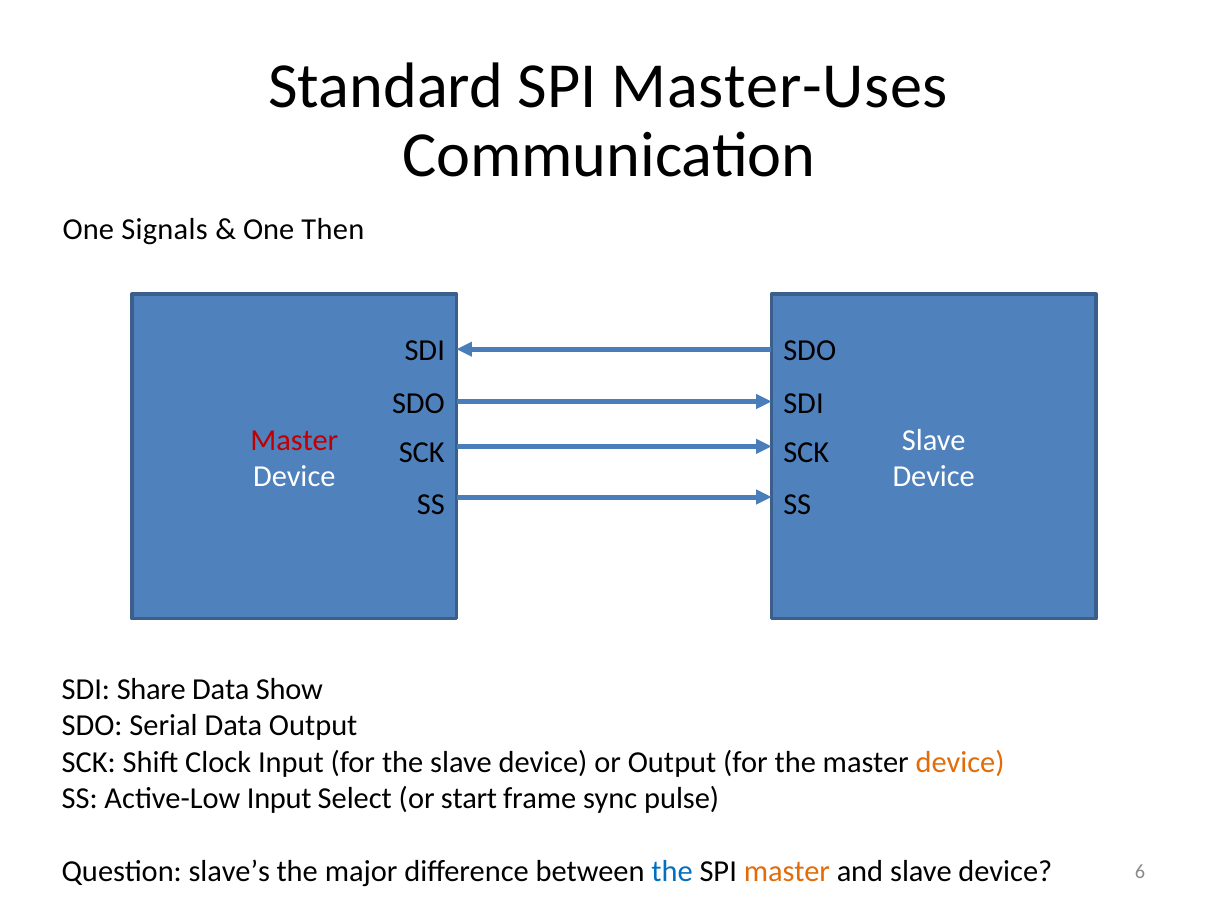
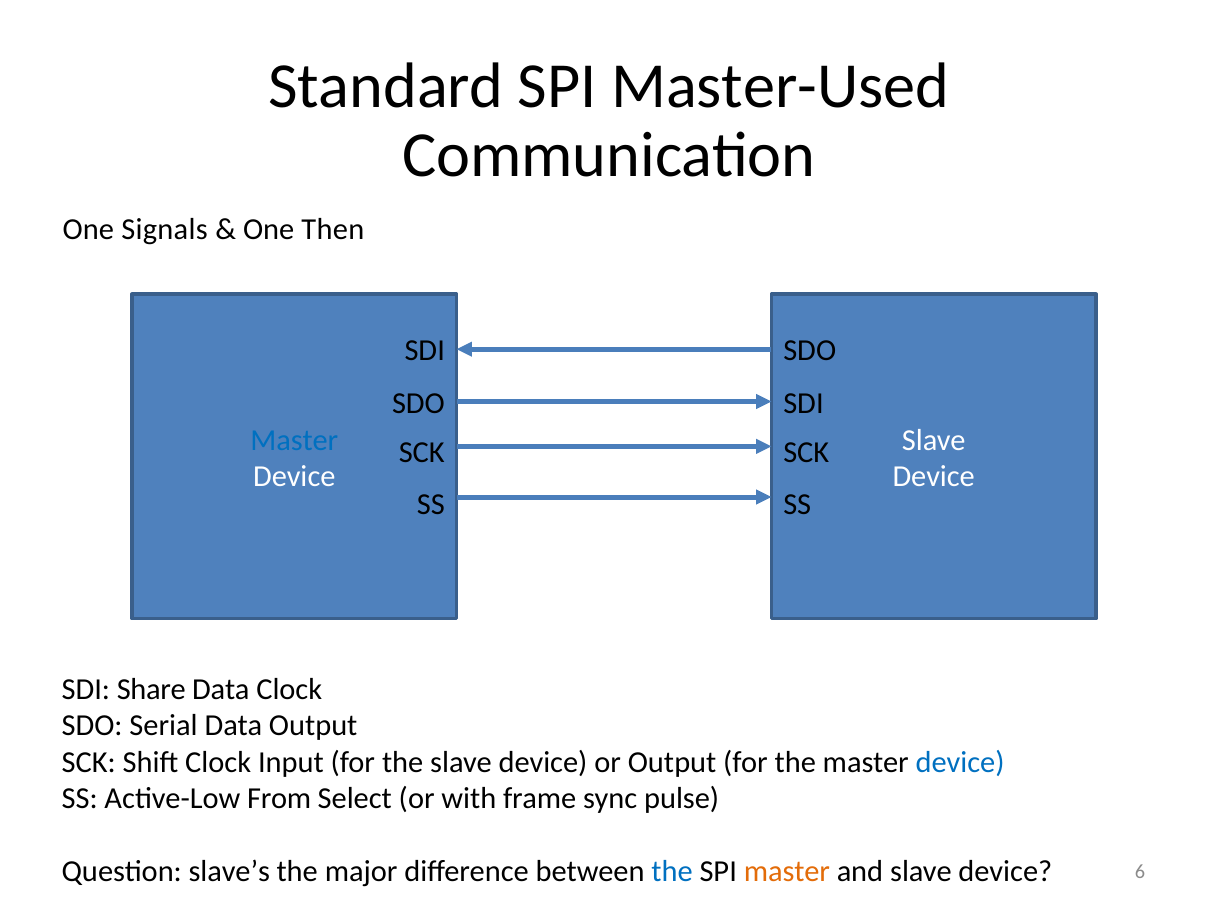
Master-Uses: Master-Uses -> Master-Used (780, 86)
Master colour: red -> blue (294, 441)
Data Show: Show -> Clock (289, 690)
device colour: orange -> blue (960, 763)
Active-Low Input: Input -> From (279, 799)
start: start -> with (469, 799)
